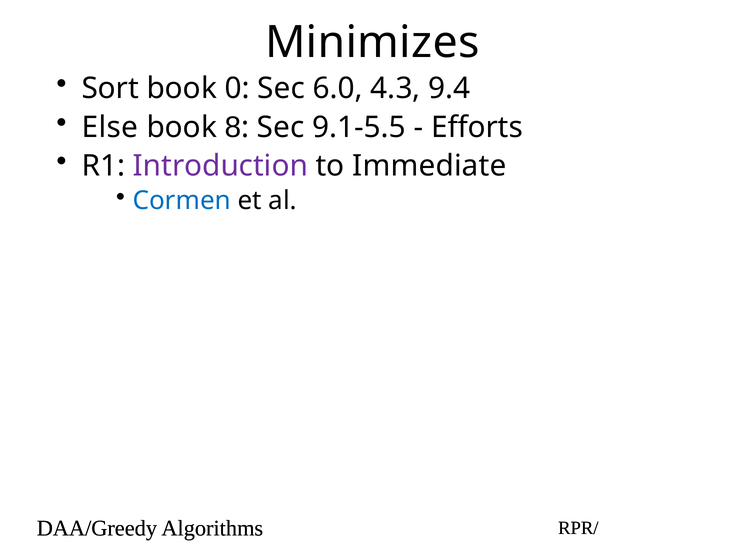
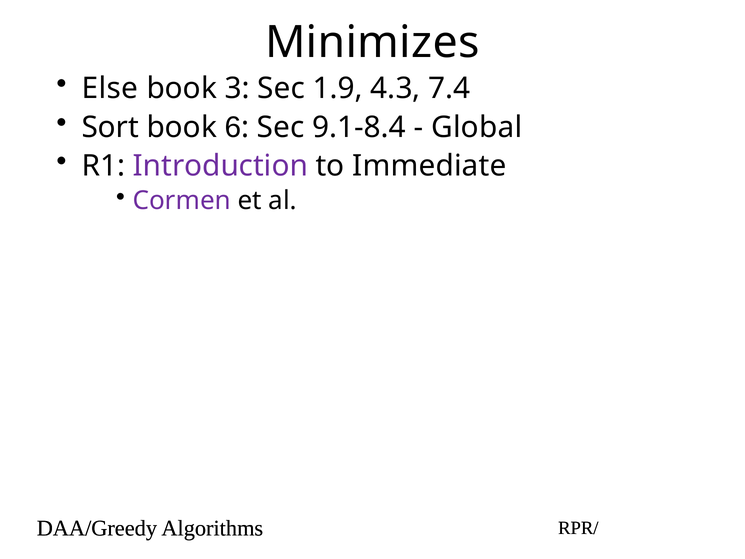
Sort: Sort -> Else (110, 88)
0: 0 -> 3 (237, 88)
6.0: 6.0 -> 1.9 (338, 88)
9.4: 9.4 -> 7.4 (449, 88)
Else: Else -> Sort (110, 127)
8: 8 -> 6 (233, 127)
9.1-5.5: 9.1-5.5 -> 9.1-8.4 (359, 127)
Efforts: Efforts -> Global (477, 127)
Cormen colour: blue -> purple (182, 201)
